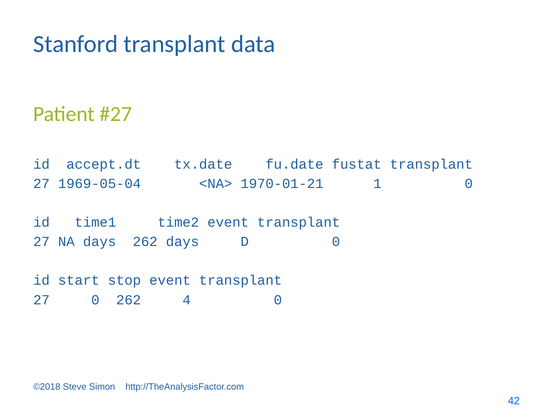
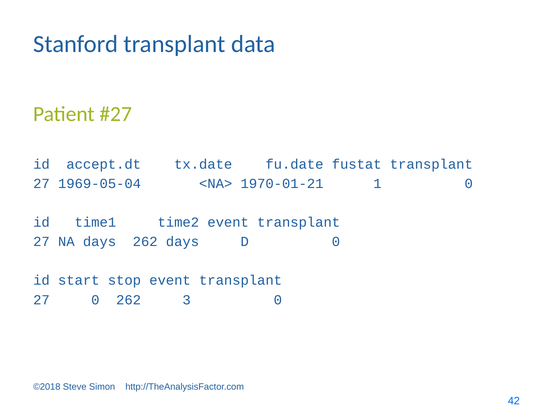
4: 4 -> 3 (187, 300)
